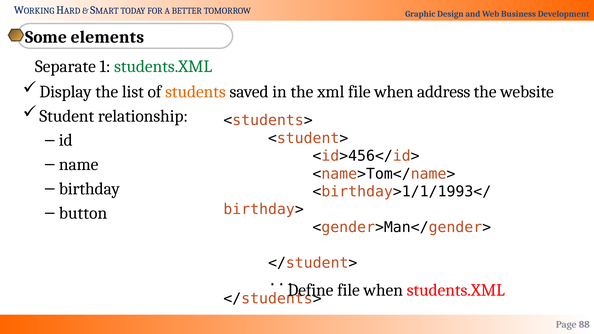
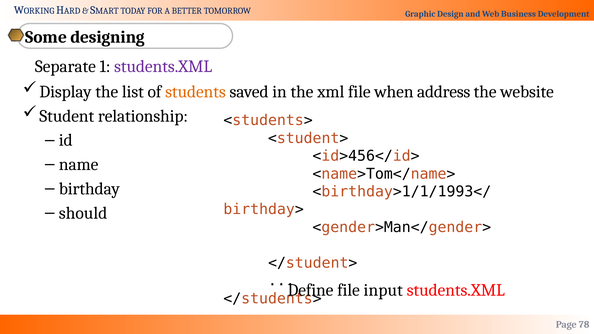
elements: elements -> designing (108, 37)
students.XML colour: green -> purple (163, 66)
button: button -> should (83, 213)
Define file when: when -> input (383, 290)
88: 88 -> 78 (584, 325)
